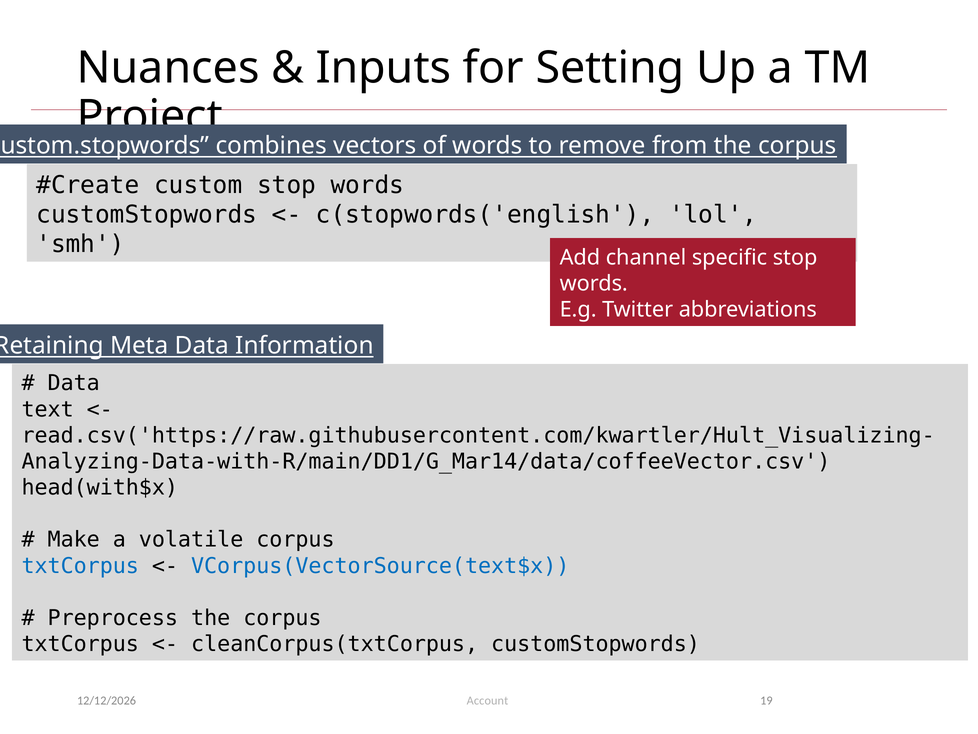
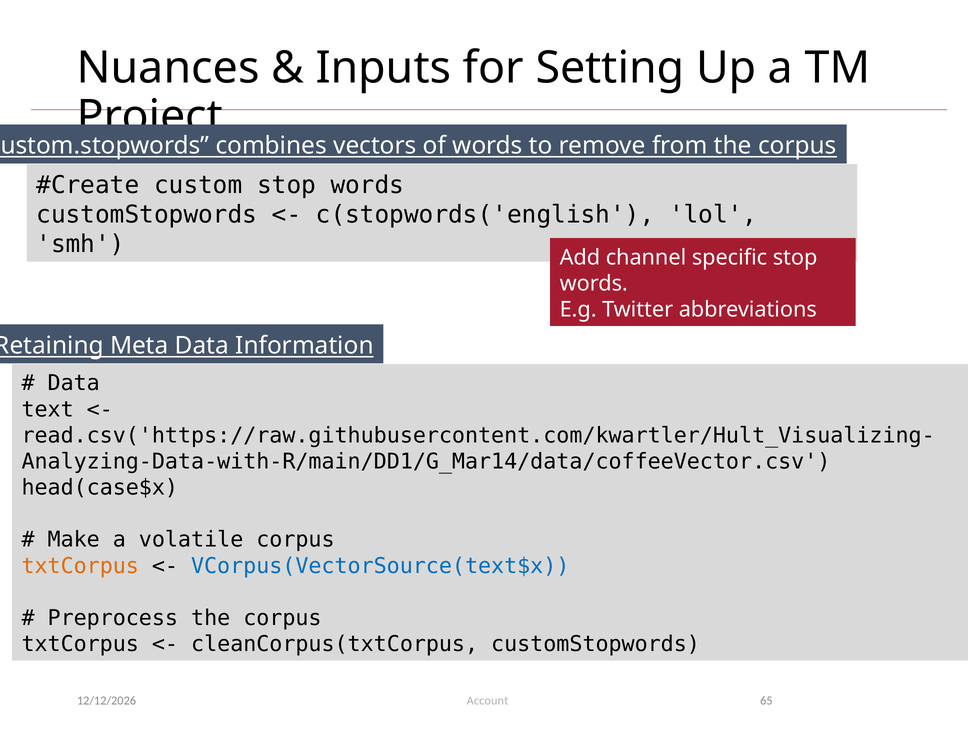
head(with$x: head(with$x -> head(case$x (100, 487)
txtCorpus colour: blue -> orange (80, 566)
19: 19 -> 65 (766, 700)
